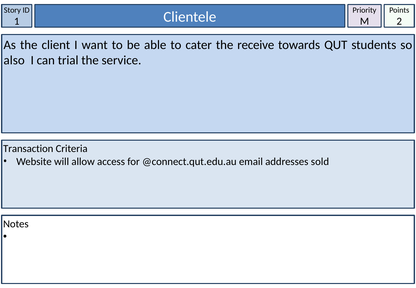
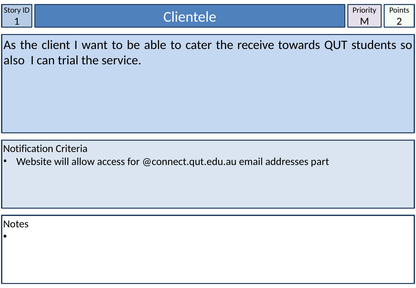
Transaction: Transaction -> Notification (28, 149)
sold: sold -> part (320, 162)
